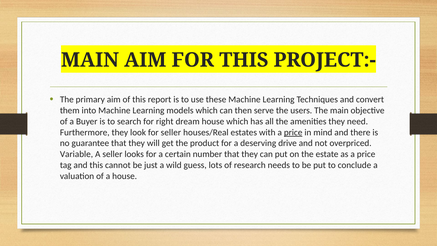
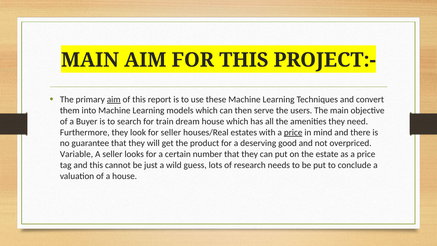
aim underline: none -> present (114, 99)
right: right -> train (165, 121)
drive: drive -> good (288, 143)
